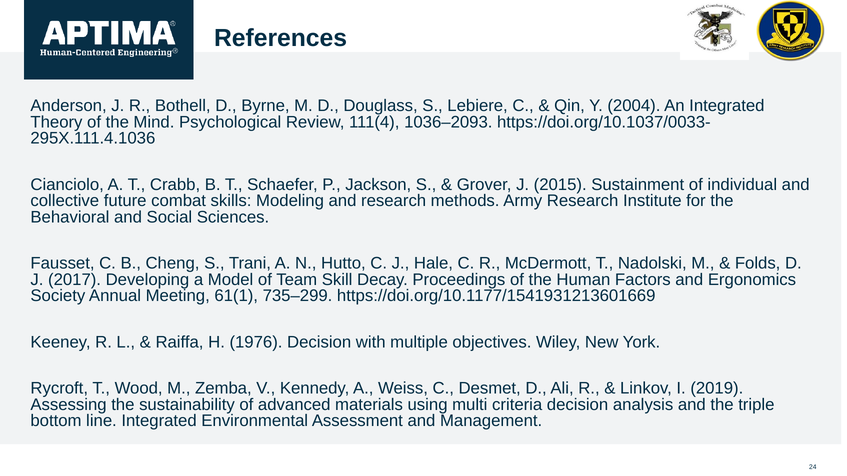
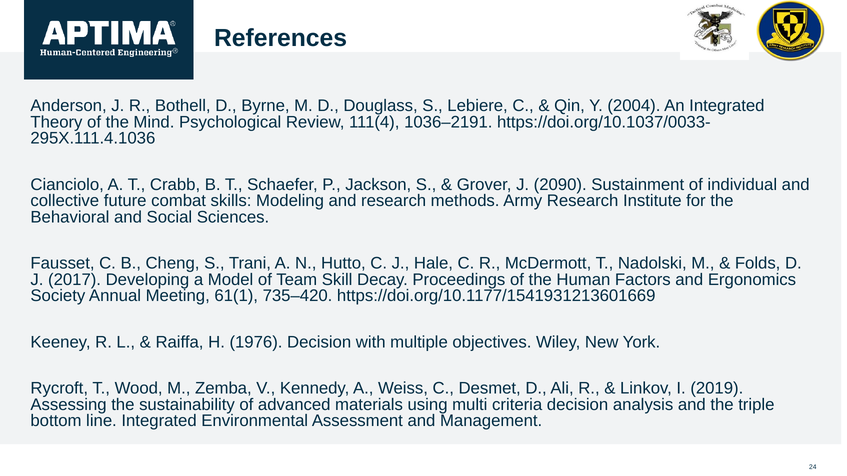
1036–2093: 1036–2093 -> 1036–2191 (448, 122)
2015: 2015 -> 2090 (560, 185)
735–299: 735–299 -> 735–420 (298, 296)
